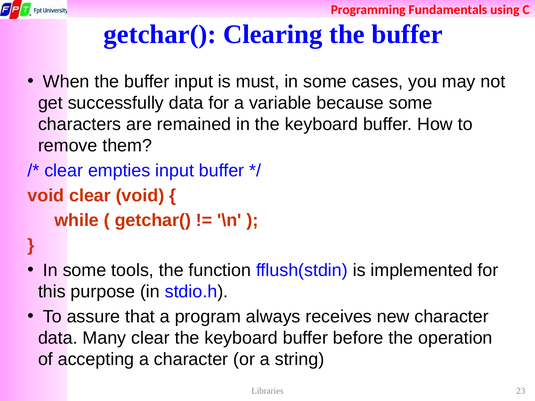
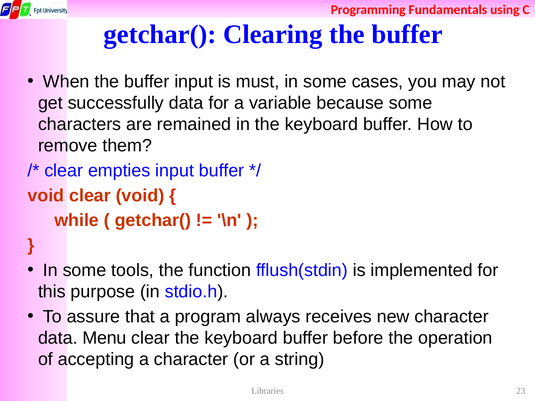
Many: Many -> Menu (105, 338)
